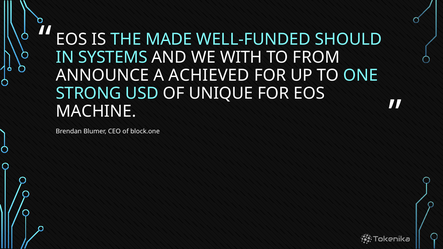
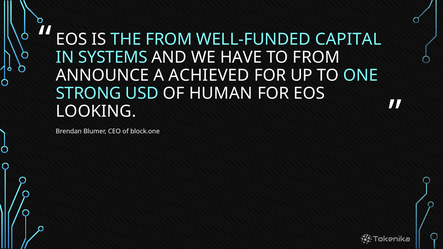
THE MADE: MADE -> FROM (169, 40)
SHOULD: SHOULD -> CAPITAL (348, 40)
WITH: WITH -> HAVE (241, 57)
UNIQUE: UNIQUE -> HUMAN (221, 93)
MACHINE: MACHINE -> LOOKING (96, 111)
